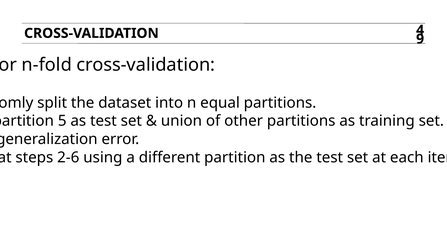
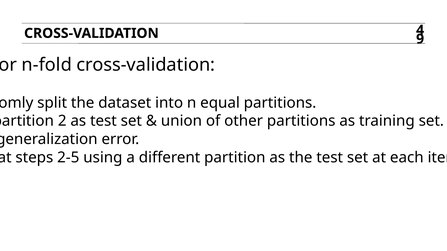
5: 5 -> 2 (62, 121)
2-6: 2-6 -> 2-5 (68, 157)
